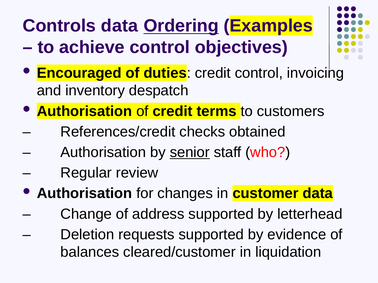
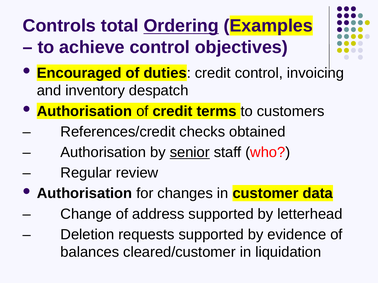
Controls data: data -> total (120, 26)
